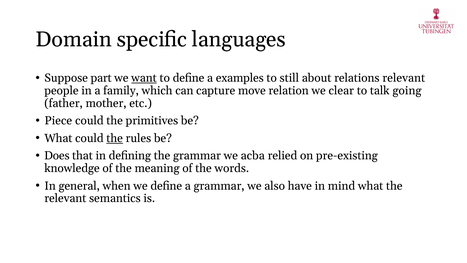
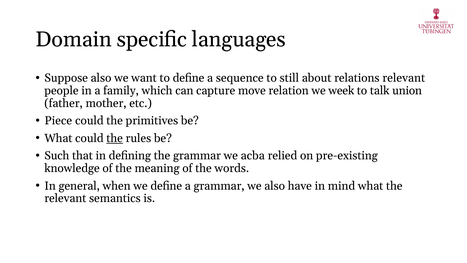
Suppose part: part -> also (101, 78)
want underline: present -> none (144, 78)
examples: examples -> sequence (240, 78)
clear: clear -> week (341, 91)
going: going -> union (407, 91)
Does: Does -> Such (57, 156)
